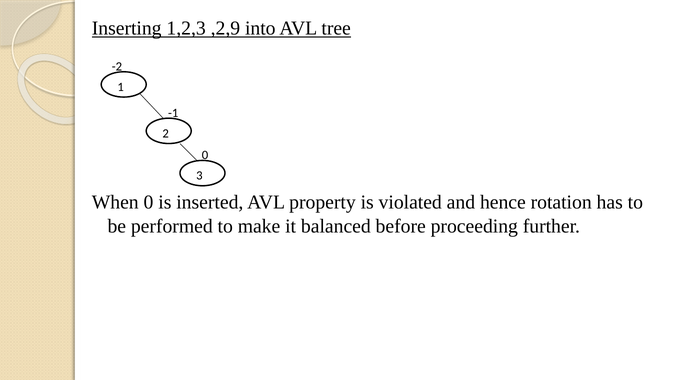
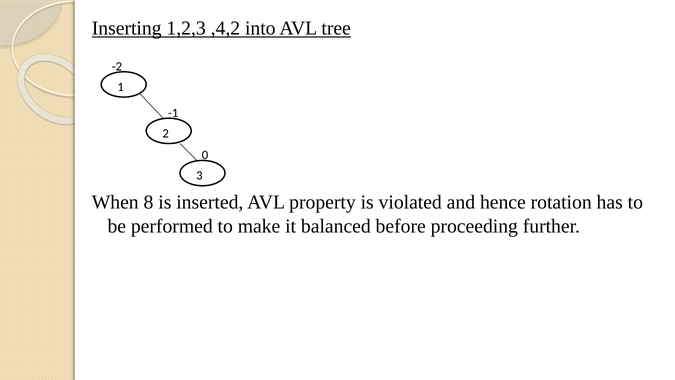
,2,9: ,2,9 -> ,4,2 (225, 28)
When 0: 0 -> 8 (148, 202)
